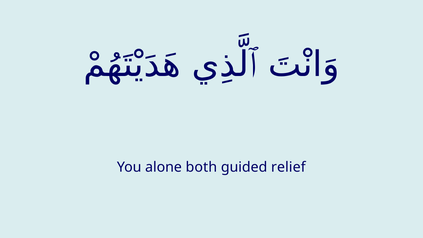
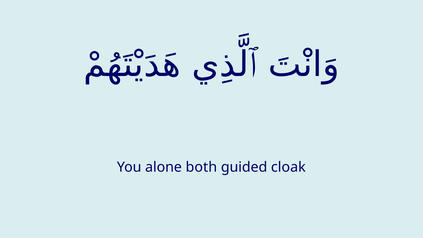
relief: relief -> cloak (288, 167)
